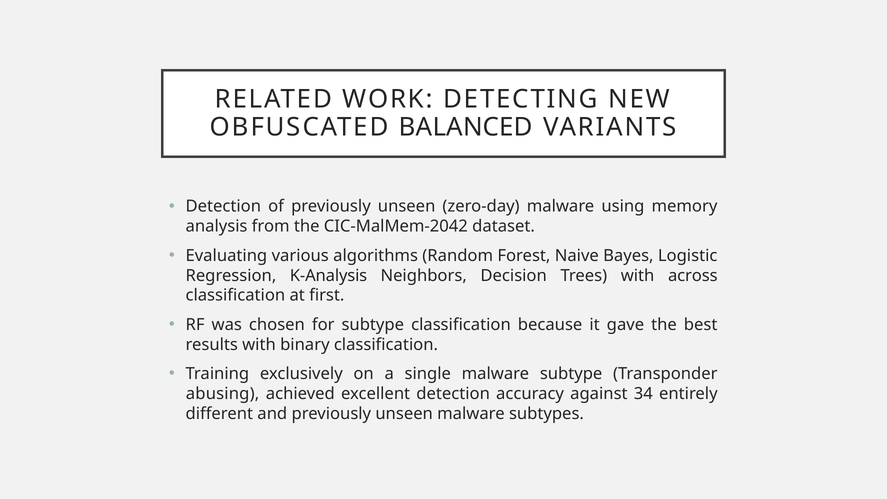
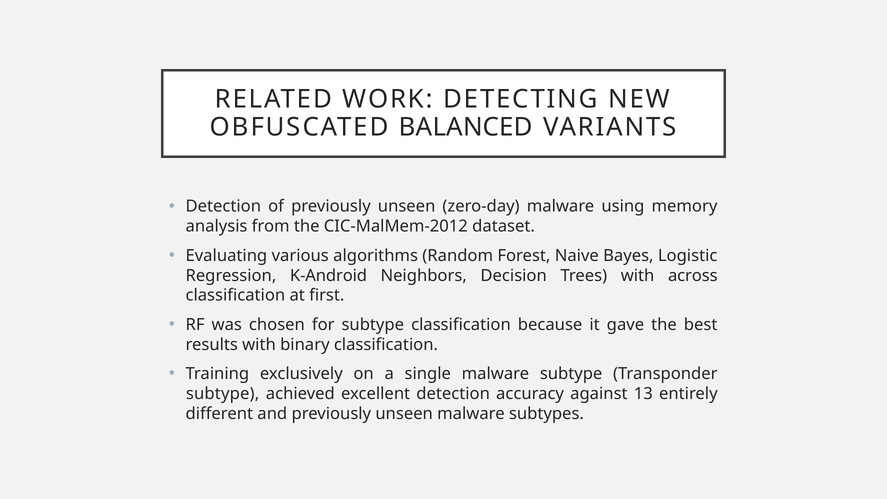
CIC-MalMem-2042: CIC-MalMem-2042 -> CIC-MalMem-2012 (396, 226)
K-Analysis: K-Analysis -> K-Android (329, 276)
abusing: abusing -> subtype (223, 394)
34: 34 -> 13 (643, 394)
